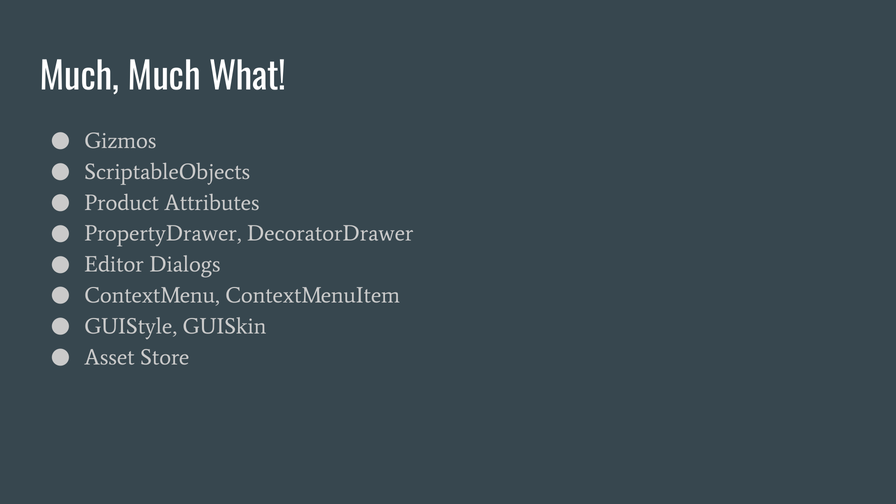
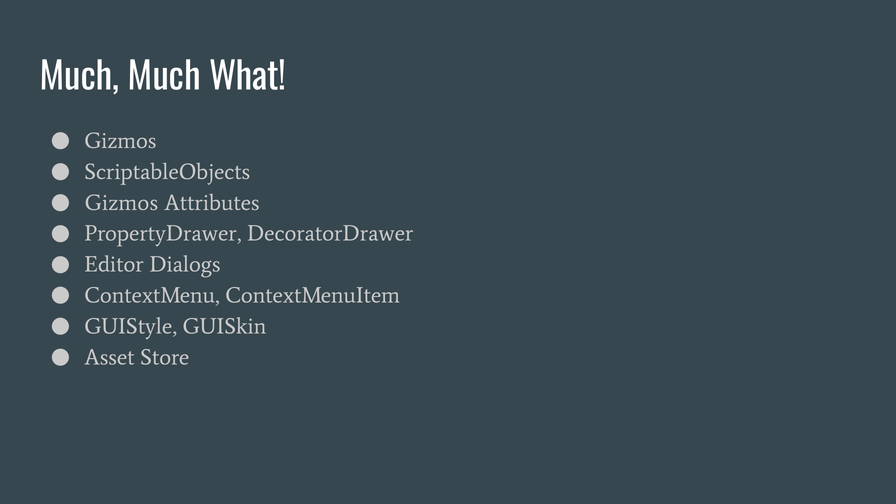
Product: Product -> Gizmos (121, 203)
